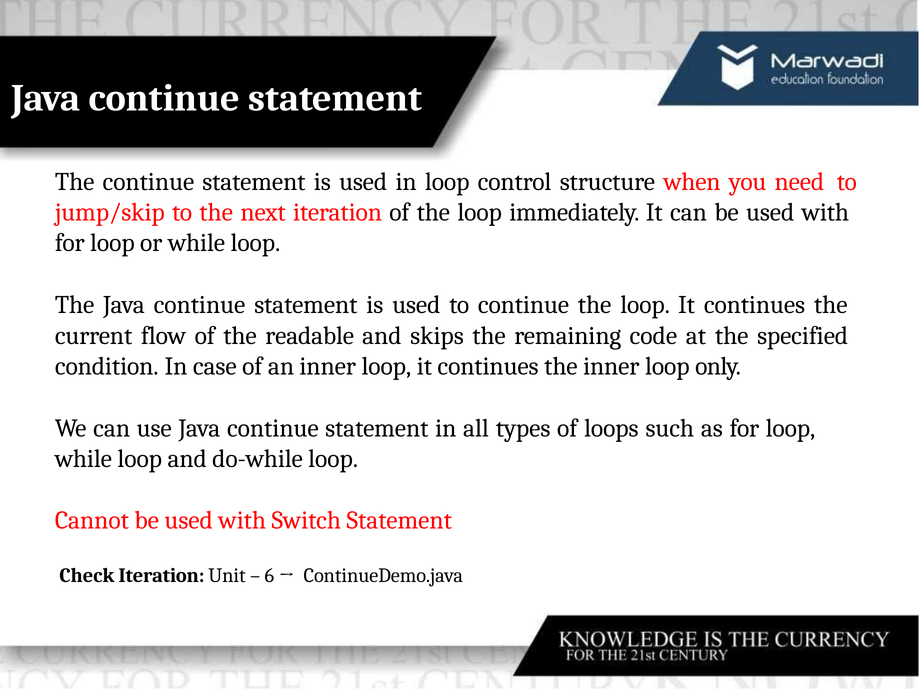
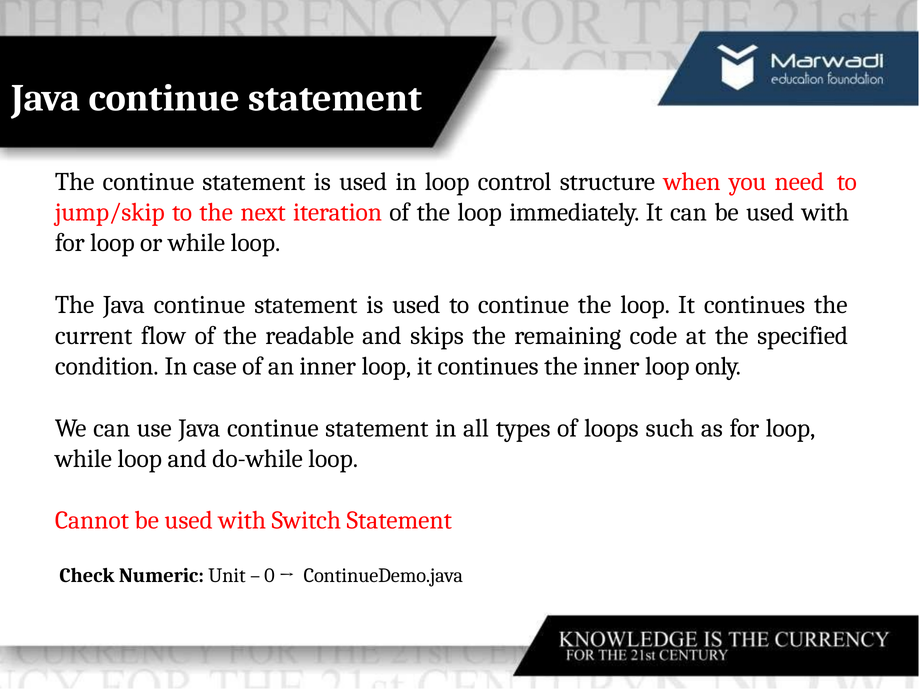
Check Iteration: Iteration -> Numeric (161, 576)
6: 6 -> 0 (270, 576)
